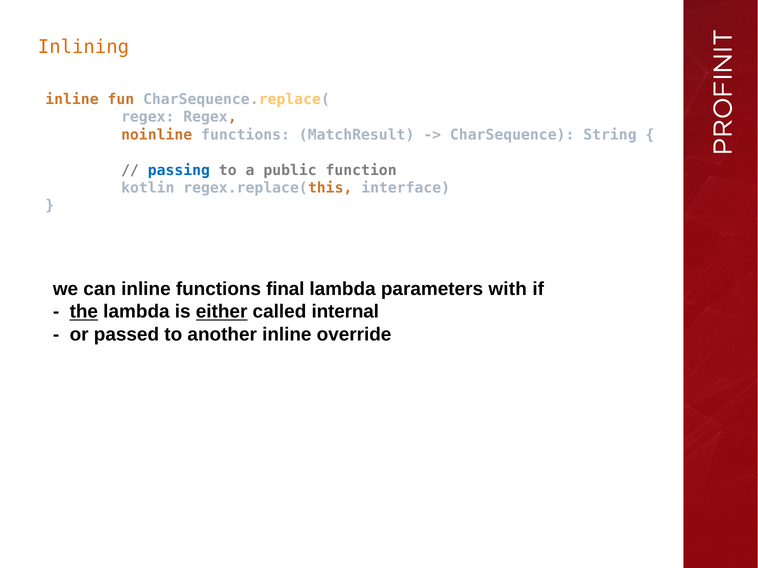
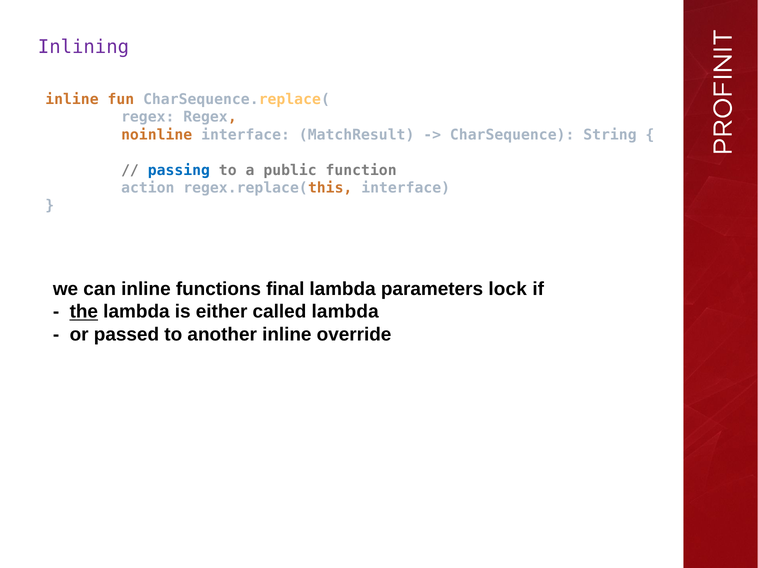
Inlining colour: orange -> purple (83, 47)
noinline functions: functions -> interface (246, 135)
kotlin: kotlin -> action (148, 188)
with: with -> lock (508, 289)
either underline: present -> none (222, 312)
called internal: internal -> lambda (345, 312)
